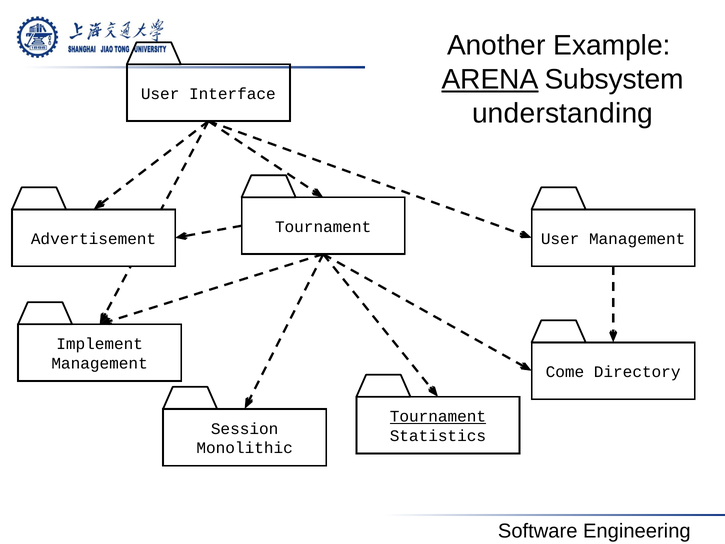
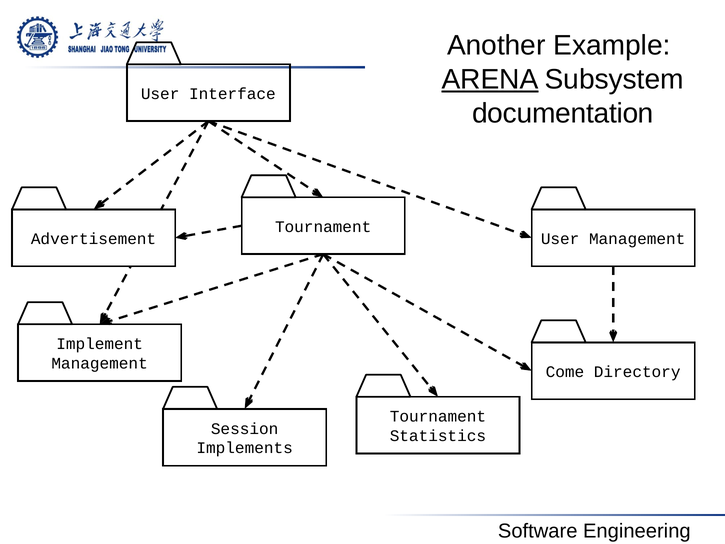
understanding: understanding -> documentation (563, 113)
Tournament underline: present -> none (438, 416)
Monolithic: Monolithic -> Implements (245, 448)
